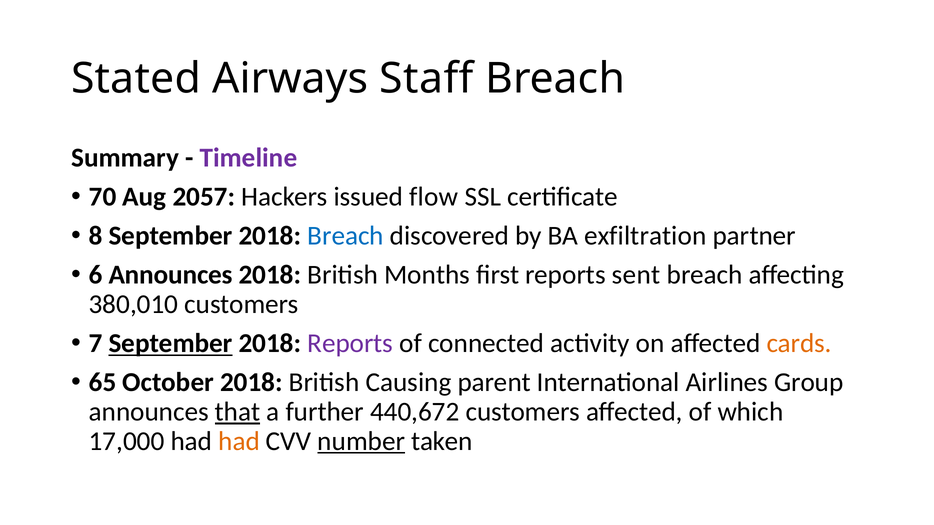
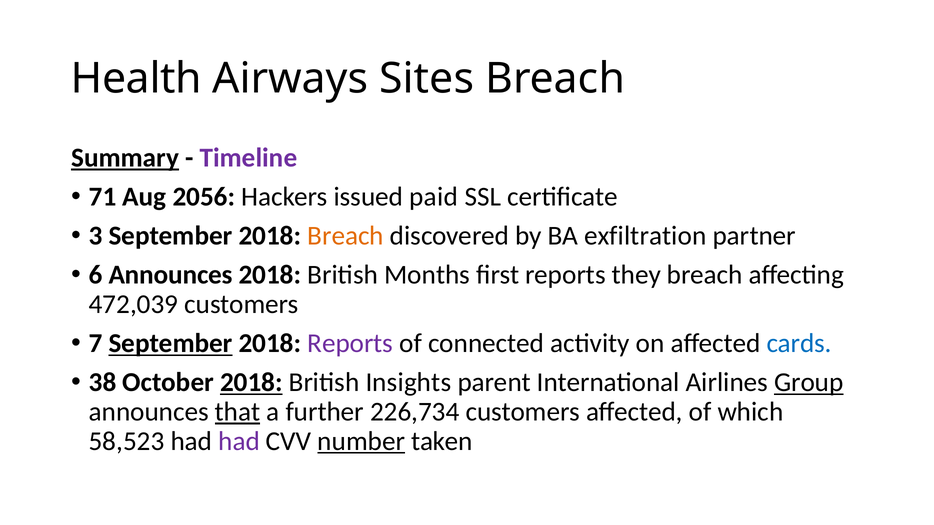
Stated: Stated -> Health (136, 78)
Staff: Staff -> Sites (427, 78)
Summary underline: none -> present (125, 158)
70: 70 -> 71 (103, 197)
2057: 2057 -> 2056 (204, 197)
flow: flow -> paid (434, 197)
8: 8 -> 3 (96, 236)
Breach colour: blue -> orange (346, 236)
sent: sent -> they (636, 275)
380,010: 380,010 -> 472,039 (133, 305)
cards colour: orange -> blue (799, 344)
65: 65 -> 38 (103, 383)
2018 underline: none -> present (251, 383)
Causing: Causing -> Insights (408, 383)
Group underline: none -> present (809, 383)
440,672: 440,672 -> 226,734 (415, 412)
17,000: 17,000 -> 58,523 (127, 442)
had colour: orange -> purple (239, 442)
